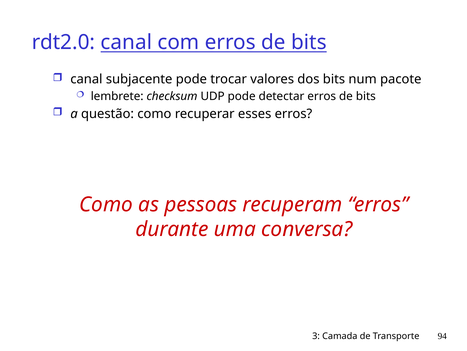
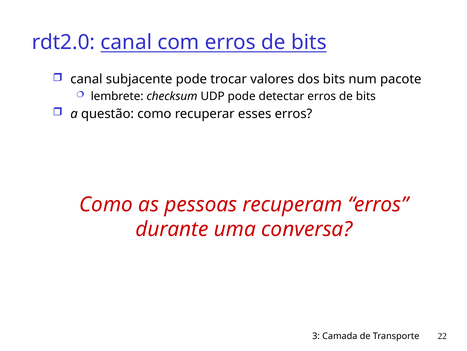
94: 94 -> 22 (442, 335)
